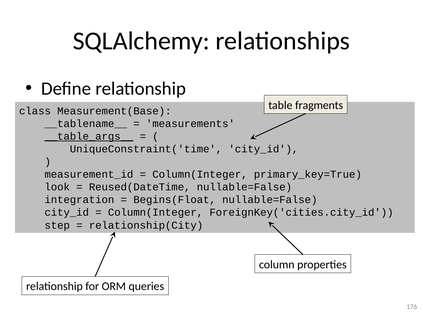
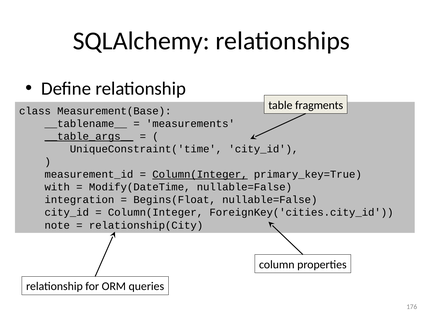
Column(Integer underline: none -> present (200, 175)
look: look -> with (57, 187)
Reused(DateTime: Reused(DateTime -> Modify(DateTime (140, 187)
step: step -> note (57, 225)
